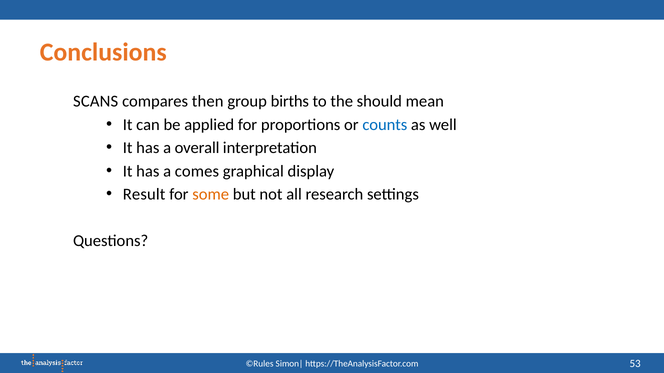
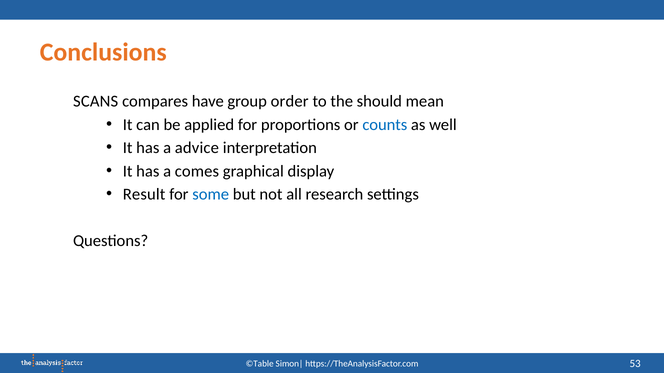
then: then -> have (208, 102)
births: births -> order (290, 102)
overall: overall -> advice (197, 148)
some colour: orange -> blue (211, 195)
©Rules: ©Rules -> ©Table (260, 364)
